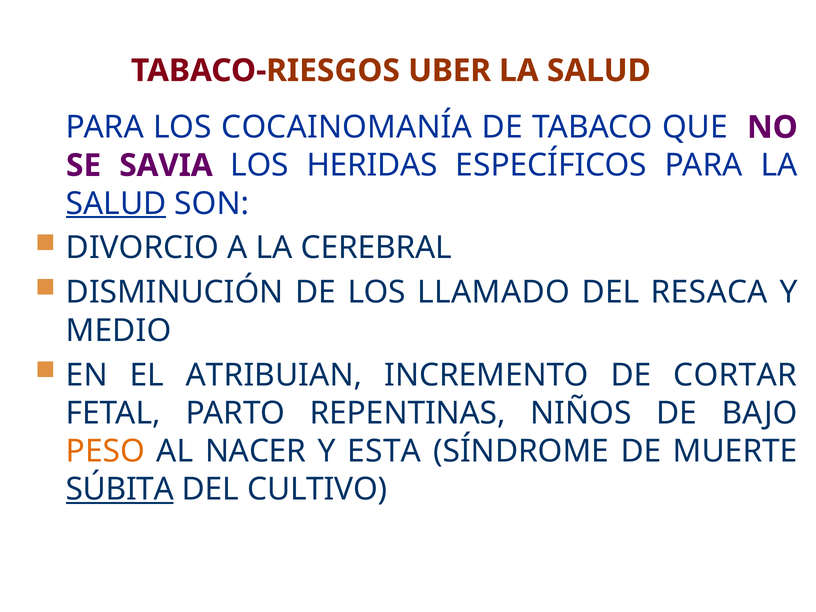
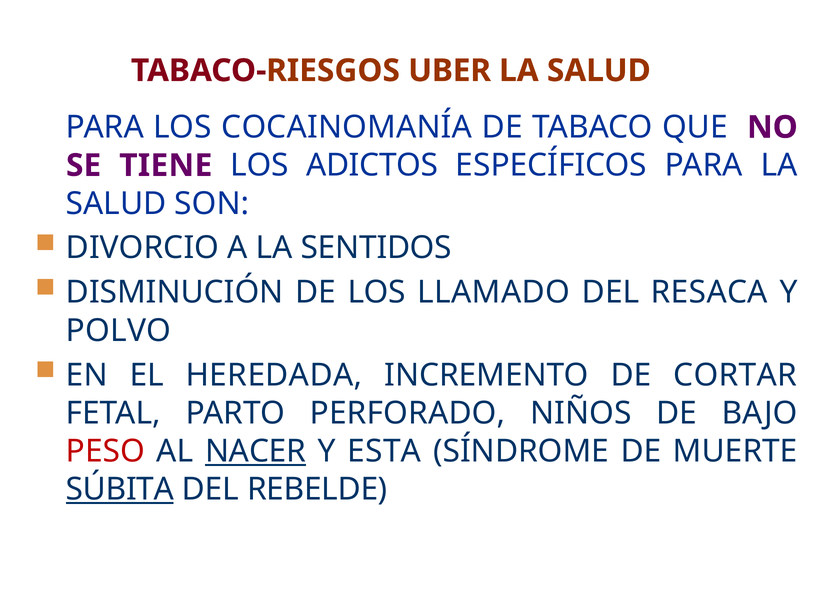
SAVIA: SAVIA -> TIENE (166, 165)
HERIDAS: HERIDAS -> ADICTOS (372, 165)
SALUD underline: present -> none (116, 204)
CEREBRAL: CEREBRAL -> SENTIDOS (376, 248)
MEDIO: MEDIO -> POLVO (119, 331)
ATRIBUIAN: ATRIBUIAN -> HEREDADA (274, 375)
REPENTINAS: REPENTINAS -> PERFORADO (408, 413)
PESO colour: orange -> red (105, 451)
NACER underline: none -> present (256, 451)
CULTIVO: CULTIVO -> REBELDE (317, 489)
